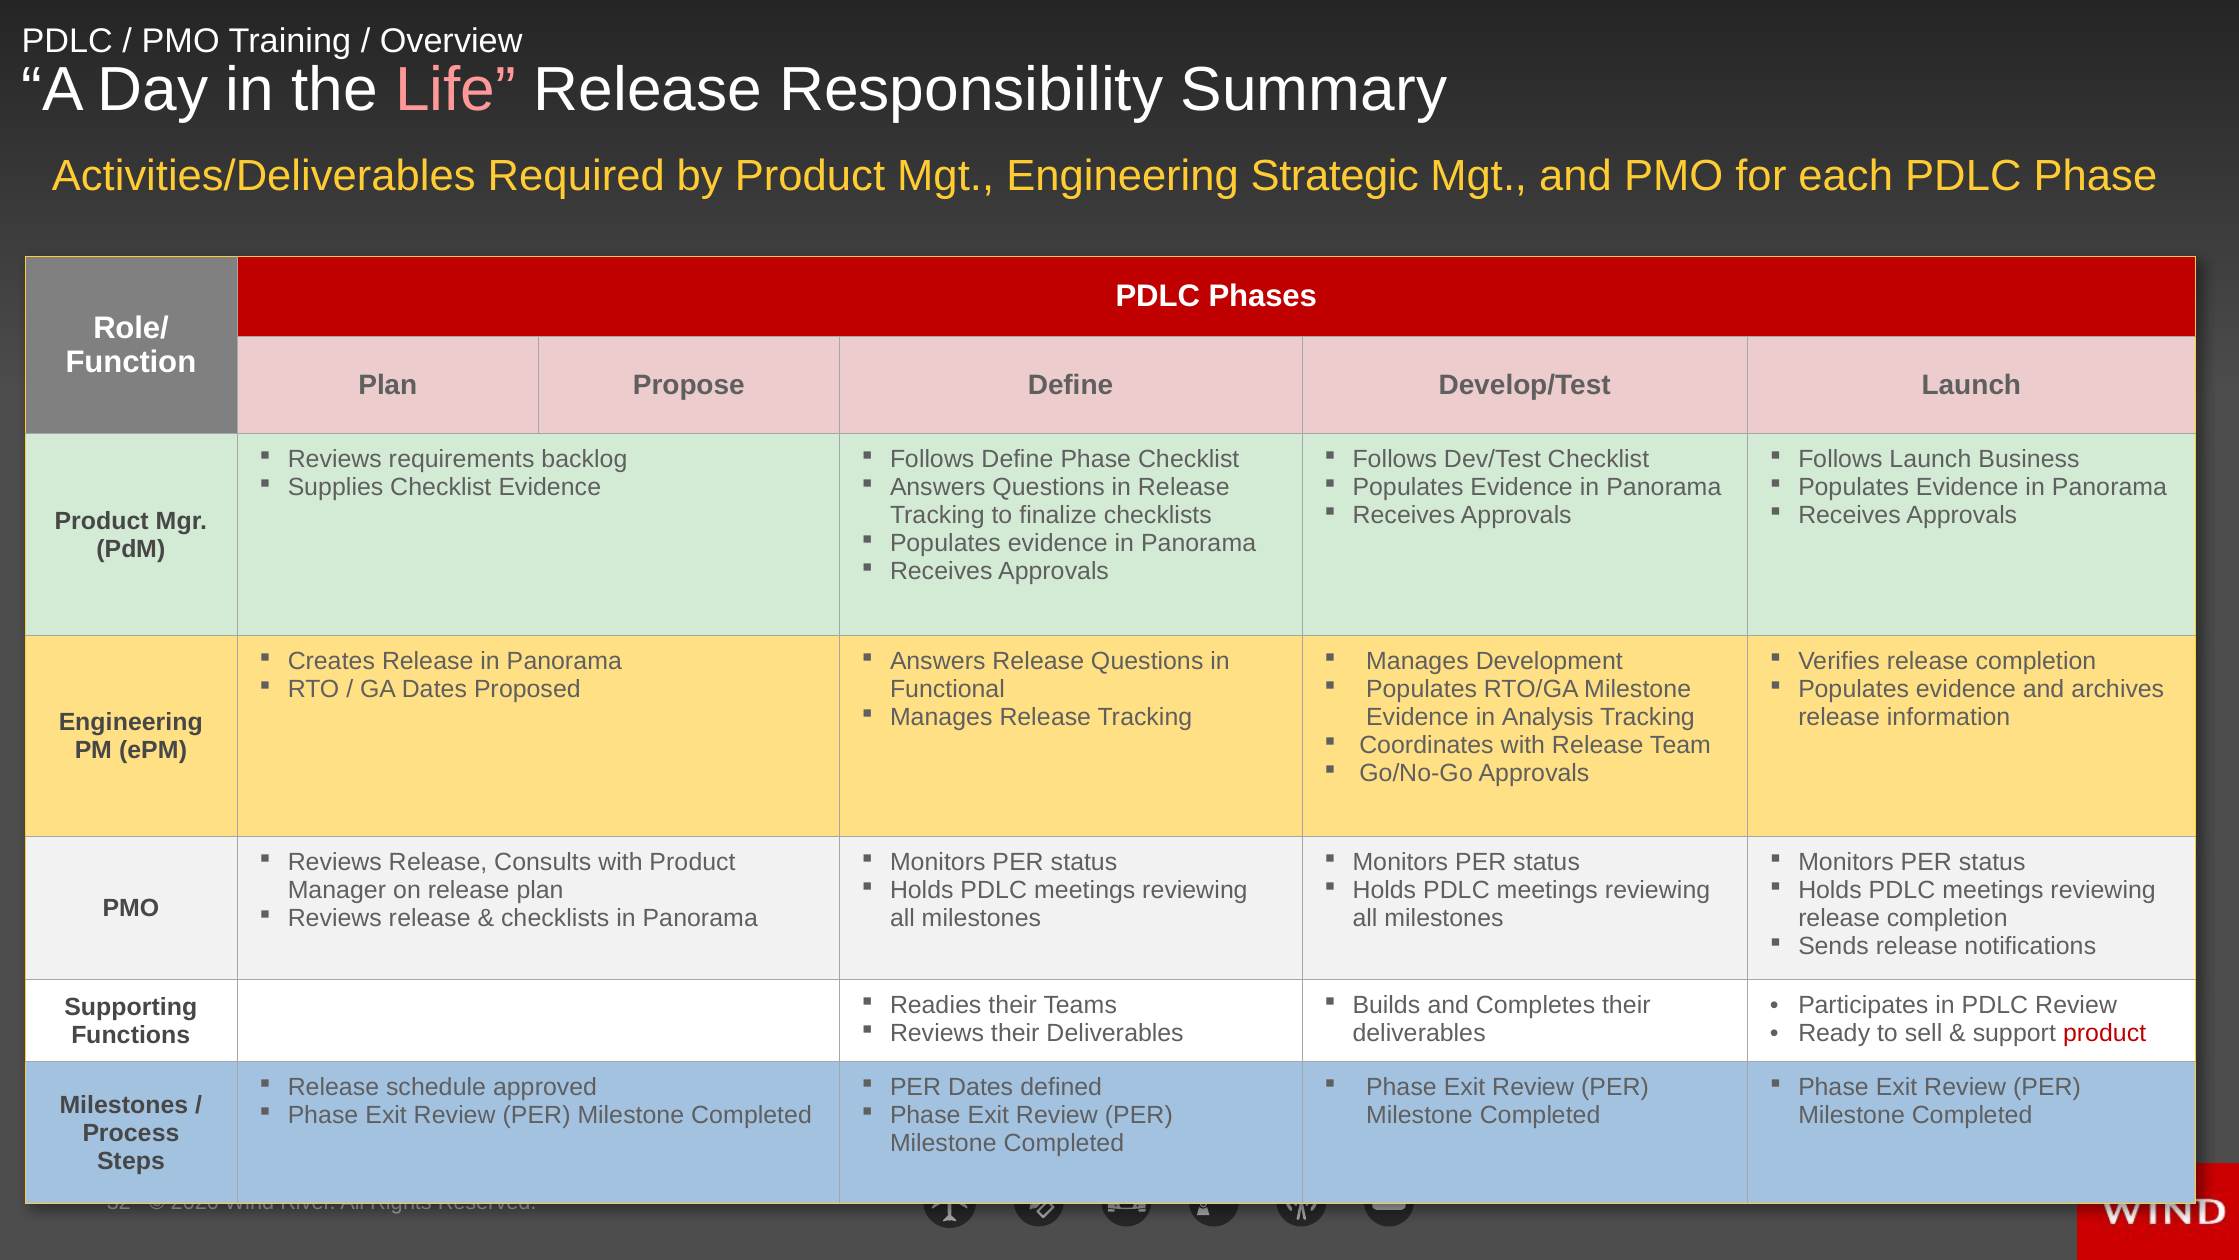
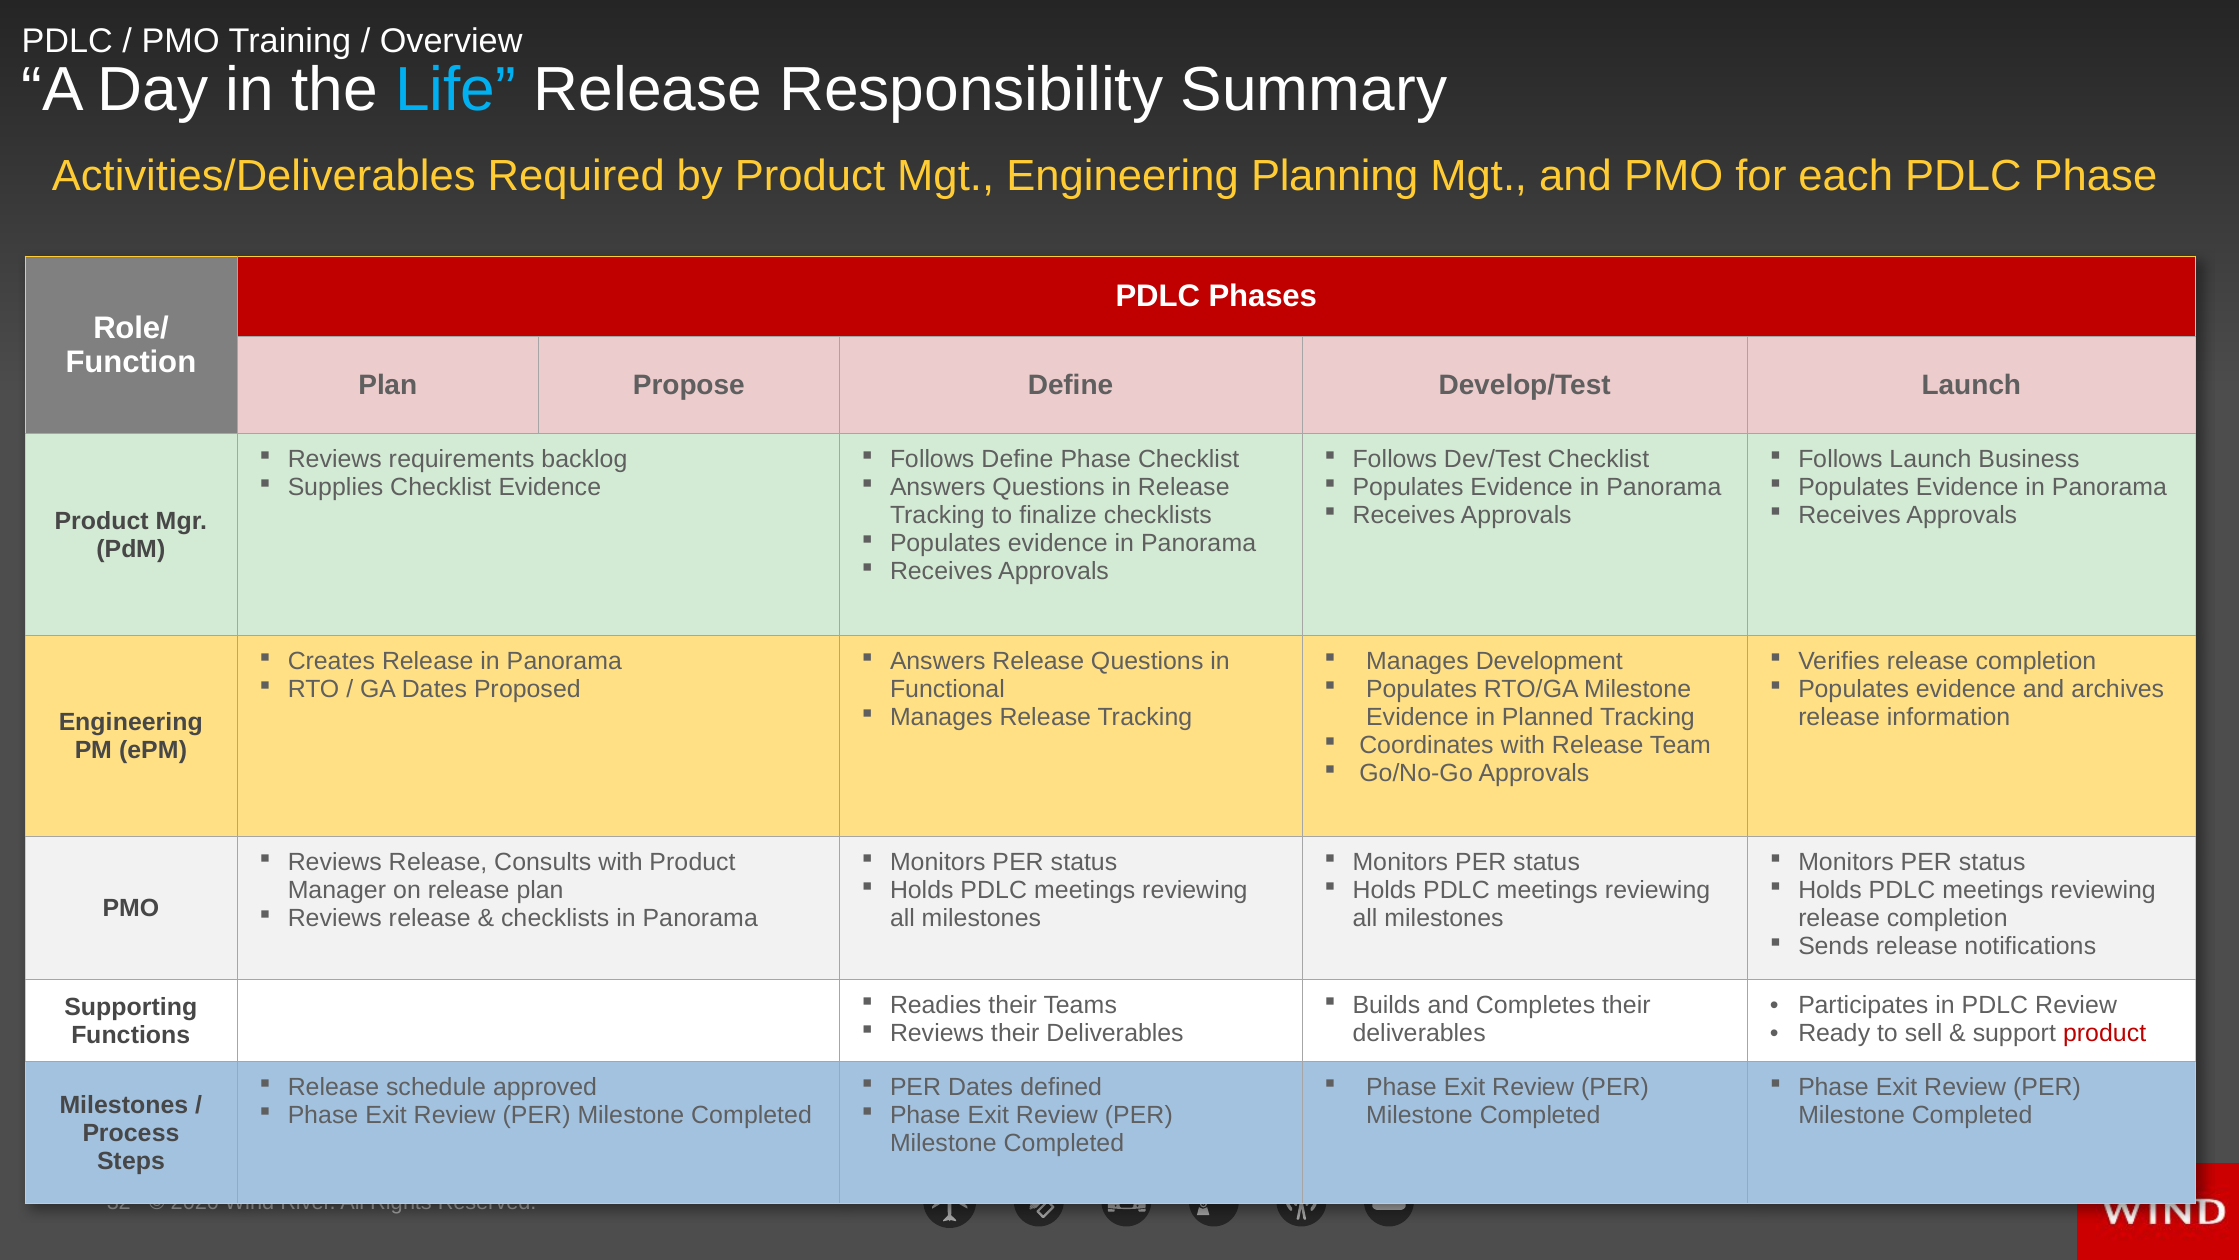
Life colour: pink -> light blue (456, 90)
Strategic: Strategic -> Planning (1335, 176)
Analysis: Analysis -> Planned (1548, 717)
